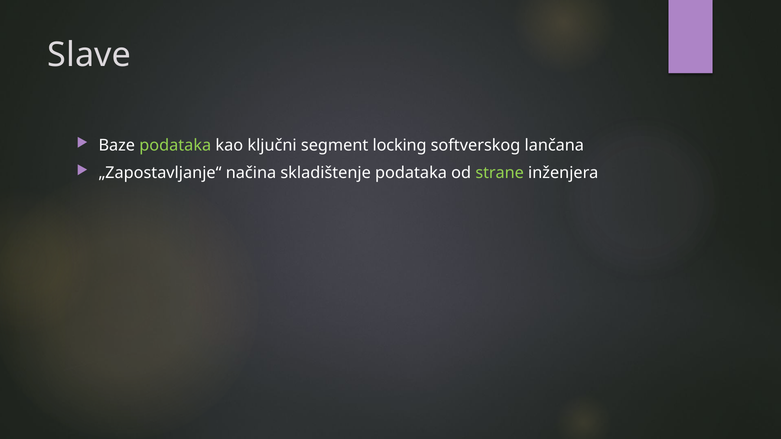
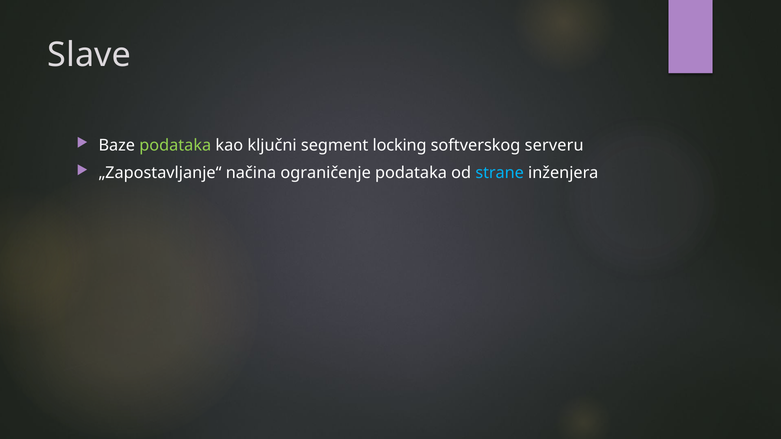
lančana: lančana -> serveru (554, 145)
skladištenje: skladištenje -> ograničenje (326, 173)
strane colour: light green -> light blue (500, 173)
